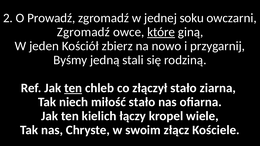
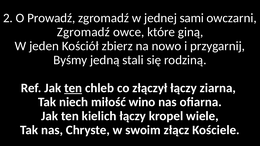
soku: soku -> sami (192, 18)
które underline: present -> none (161, 32)
złączył stało: stało -> łączy (184, 88)
miłość stało: stało -> wino (142, 102)
